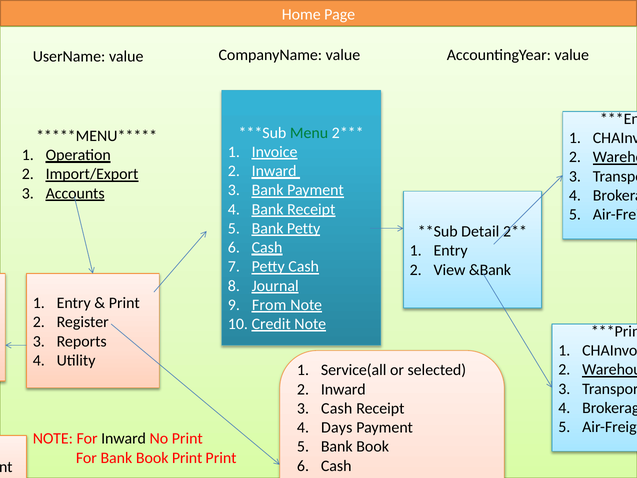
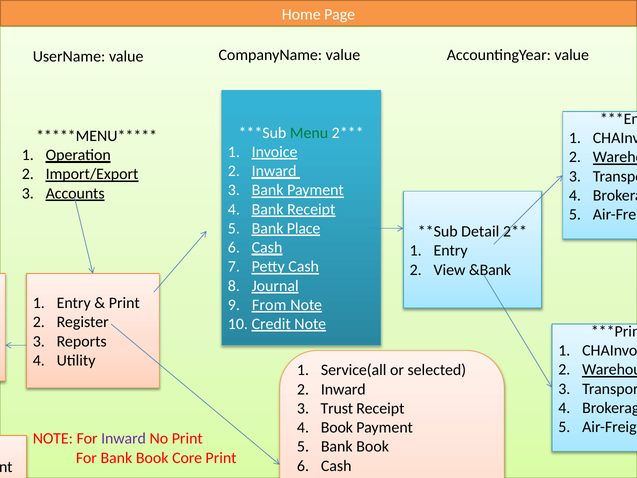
Bank Petty: Petty -> Place (304, 228)
Cash: Cash -> Trust (337, 408)
Days: Days -> Book (337, 427)
Inward colour: black -> purple (124, 438)
Book Print: Print -> Core (187, 458)
